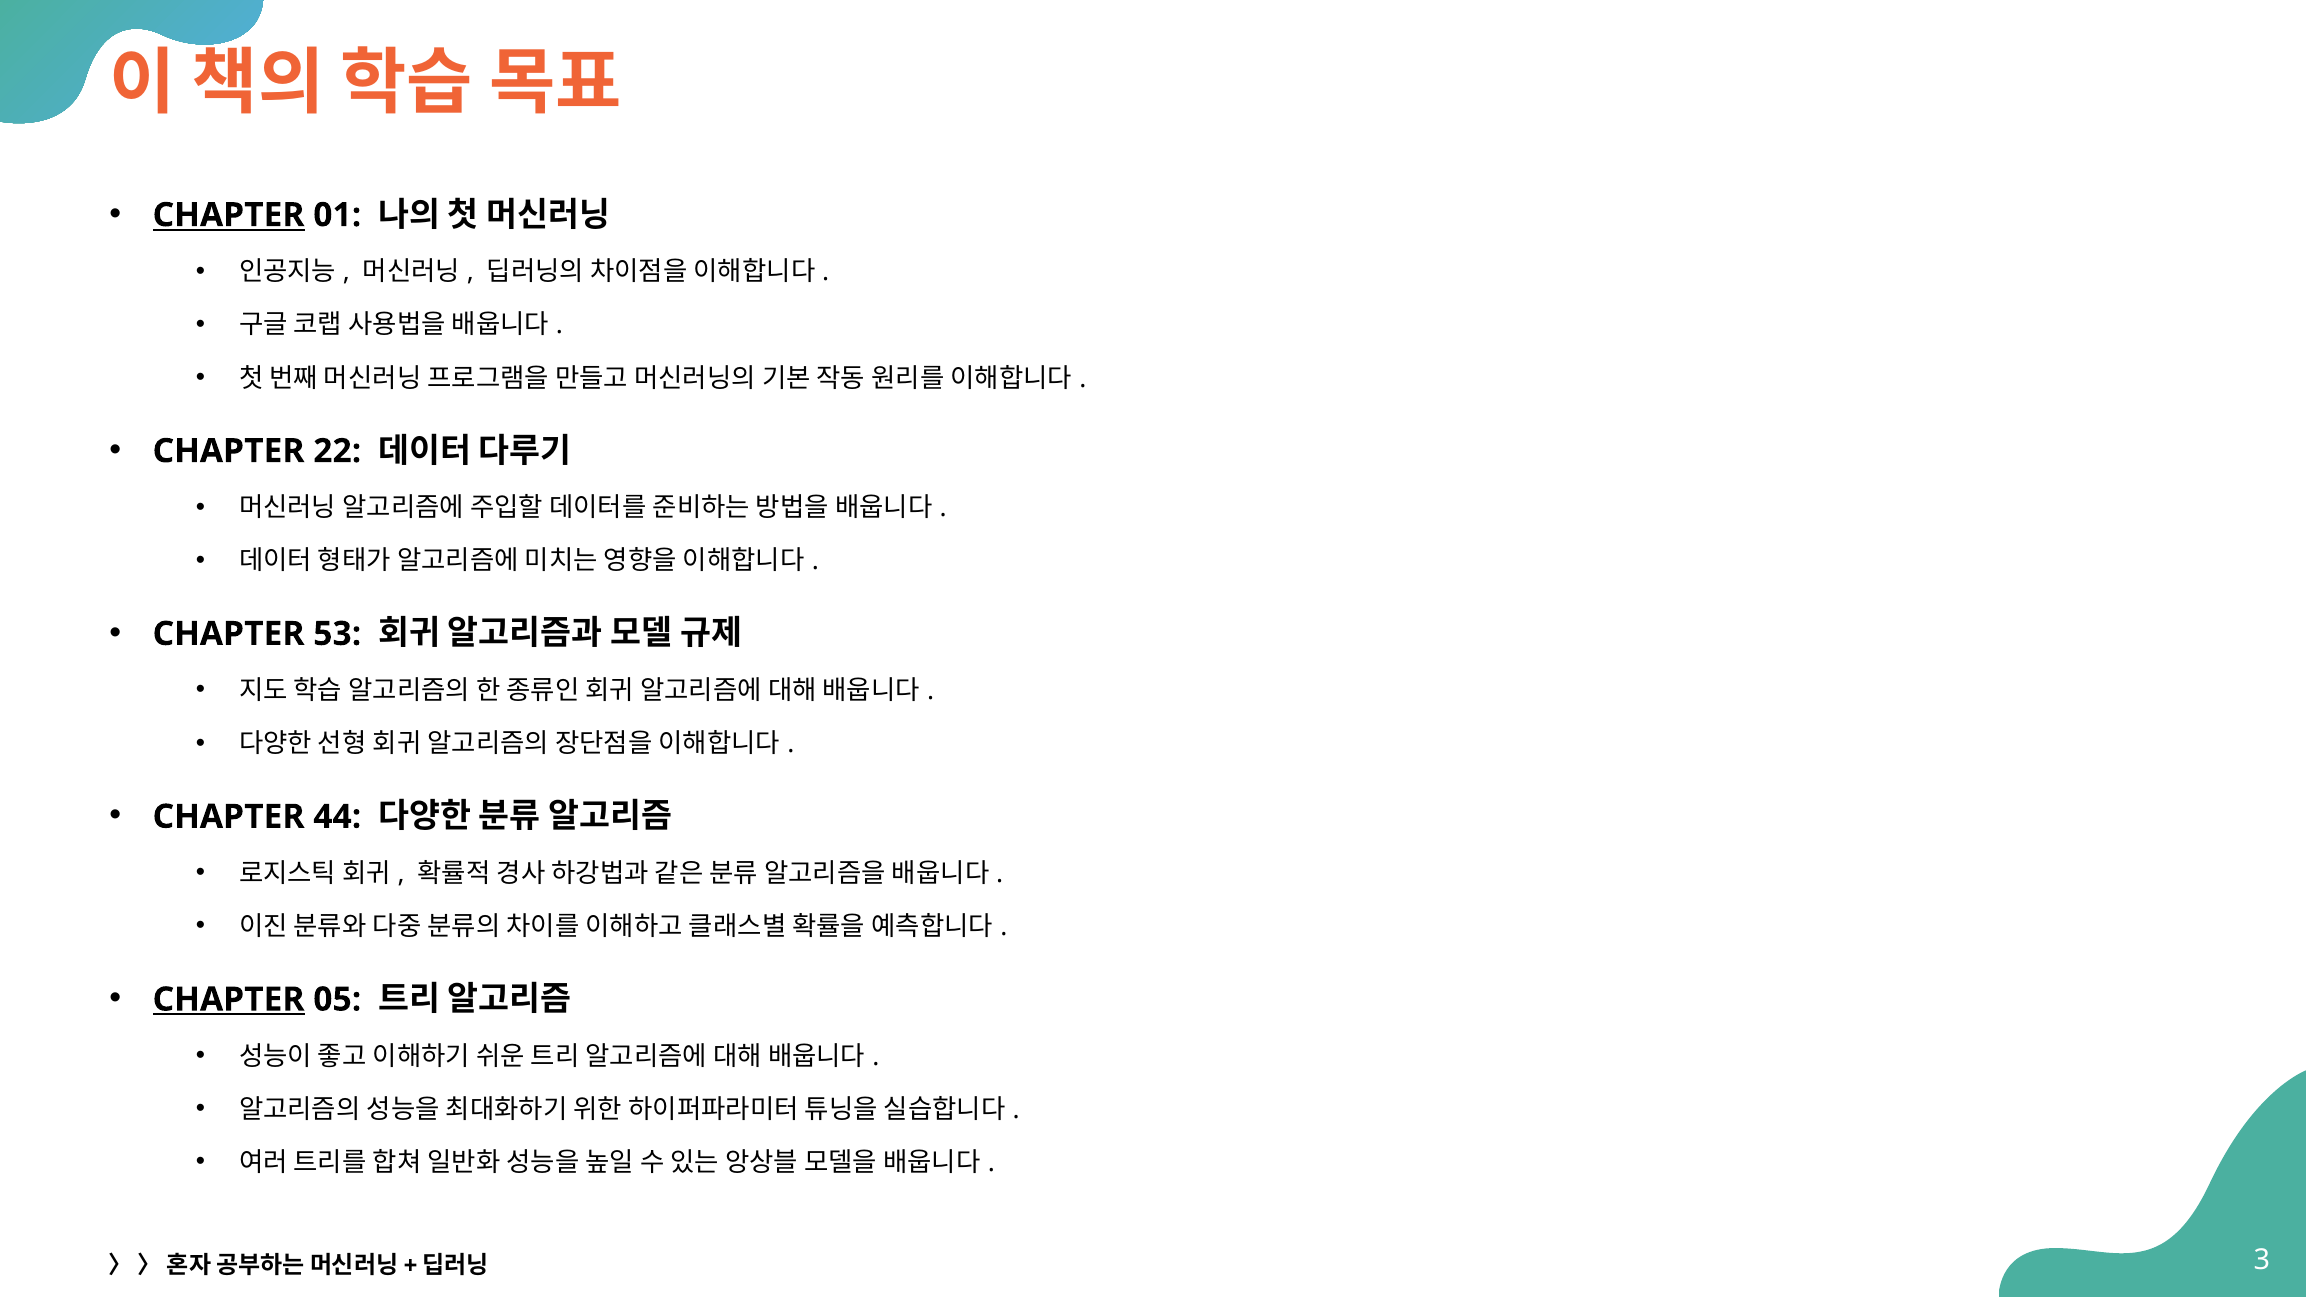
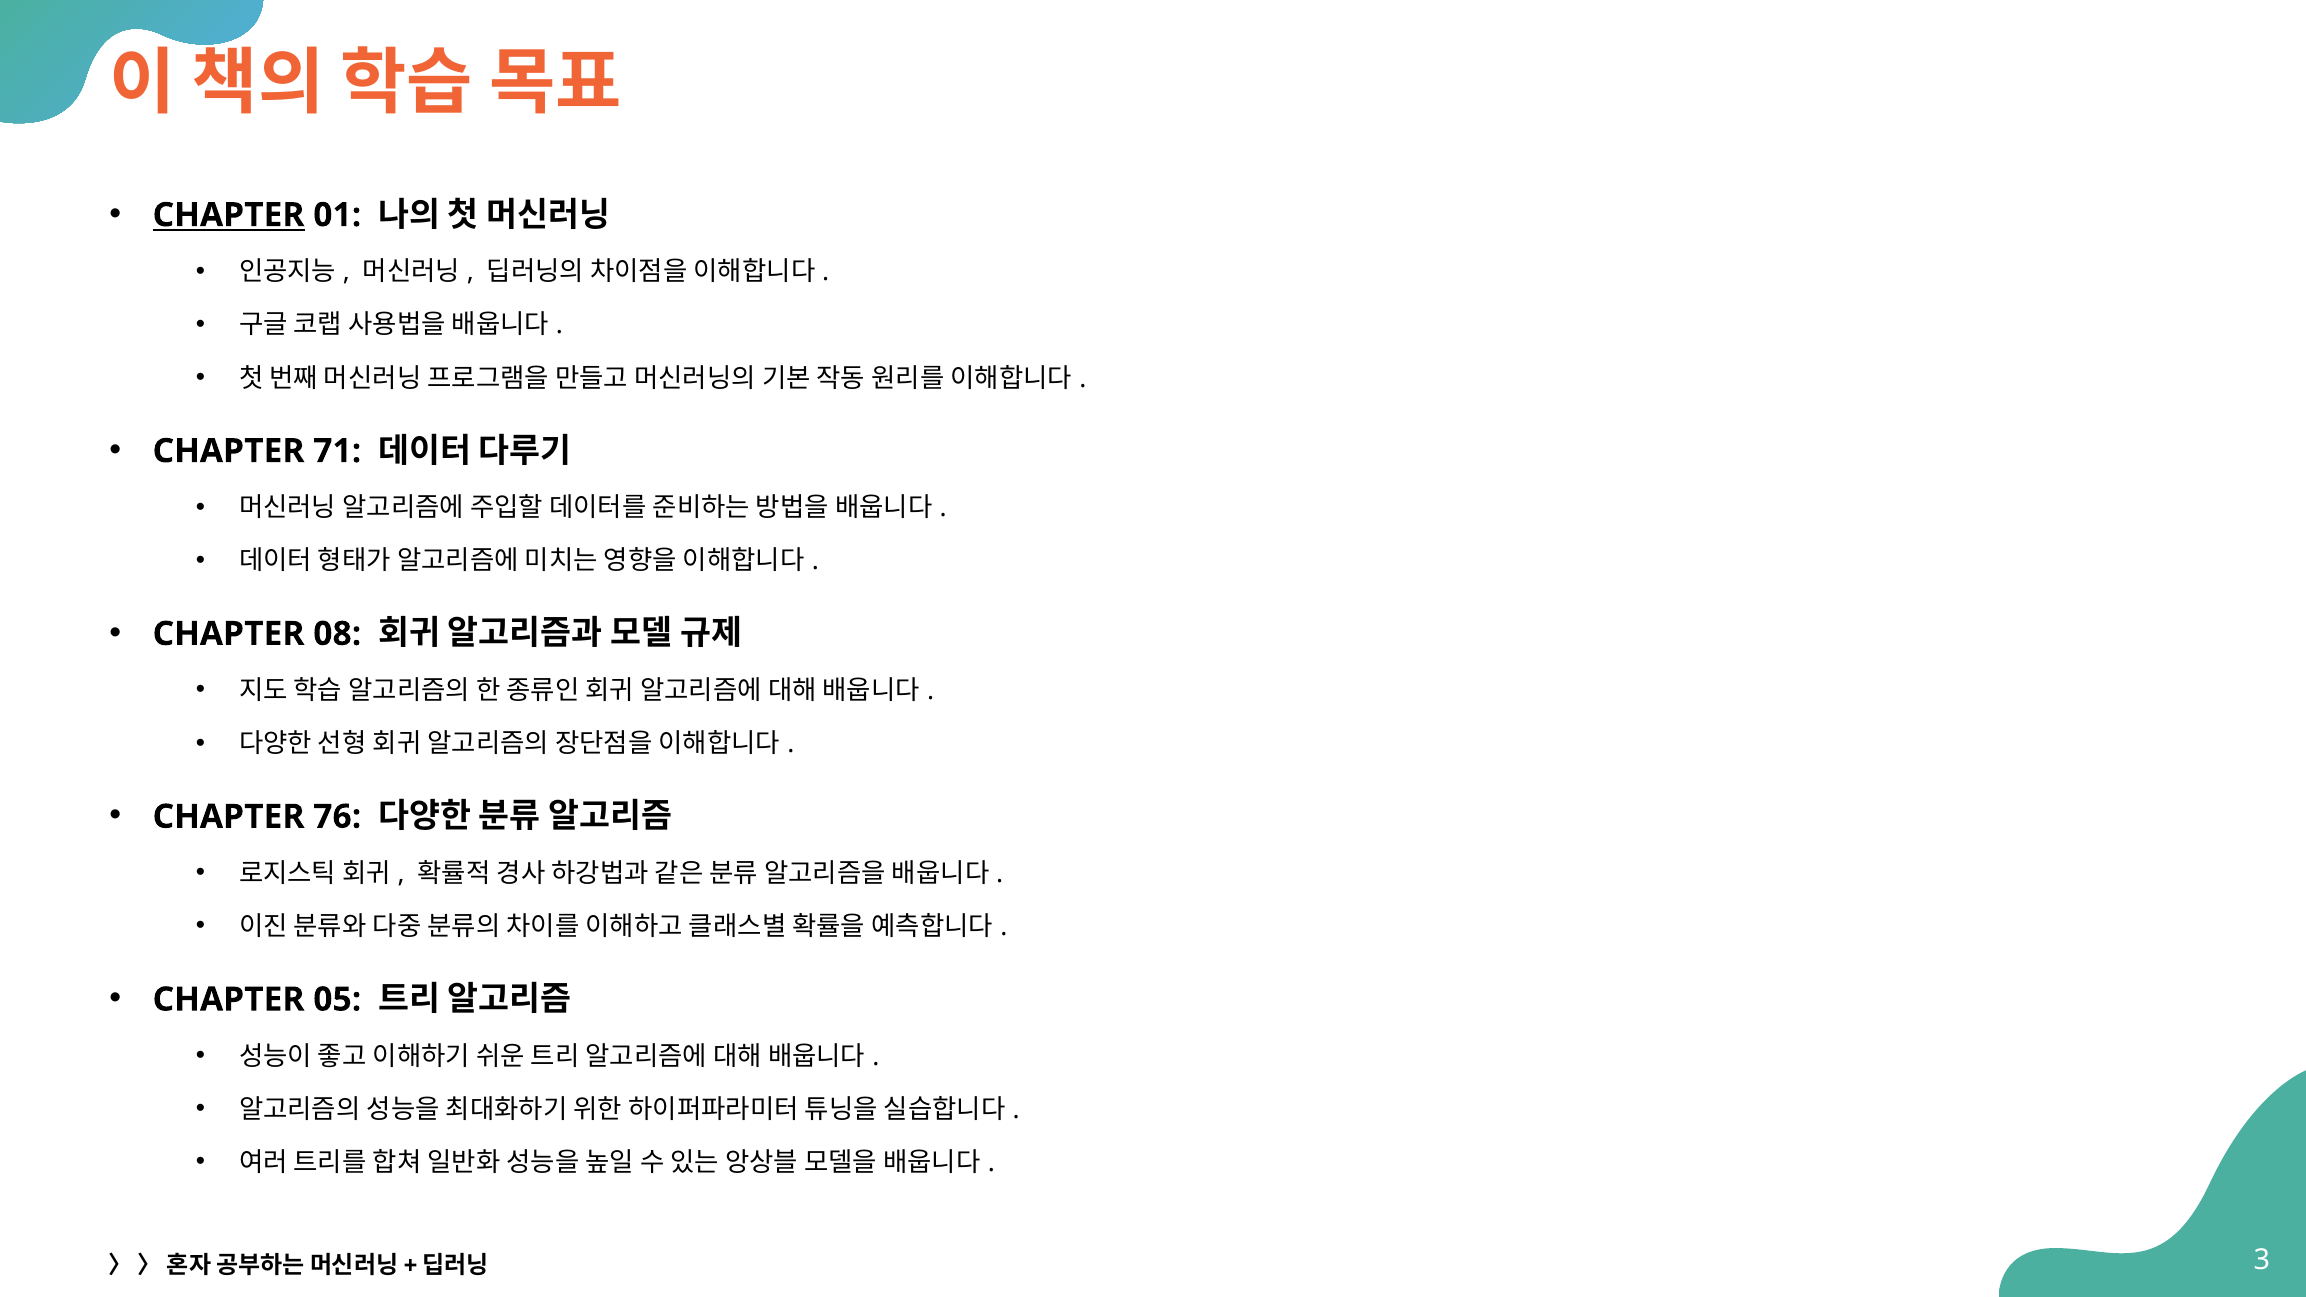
22: 22 -> 71 (337, 451)
53: 53 -> 08 (337, 634)
44: 44 -> 76 (337, 817)
CHAPTER underline: present -> none (229, 1000)
